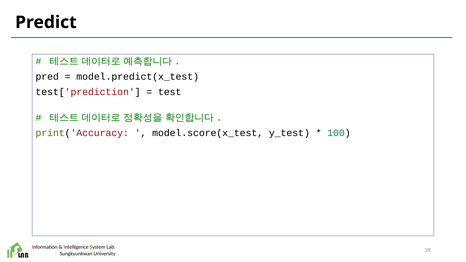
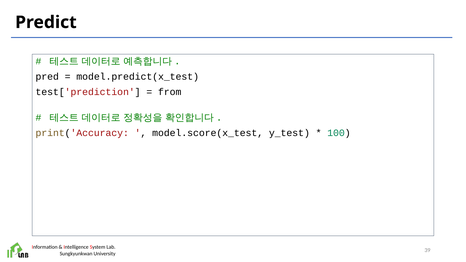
test: test -> from (170, 92)
